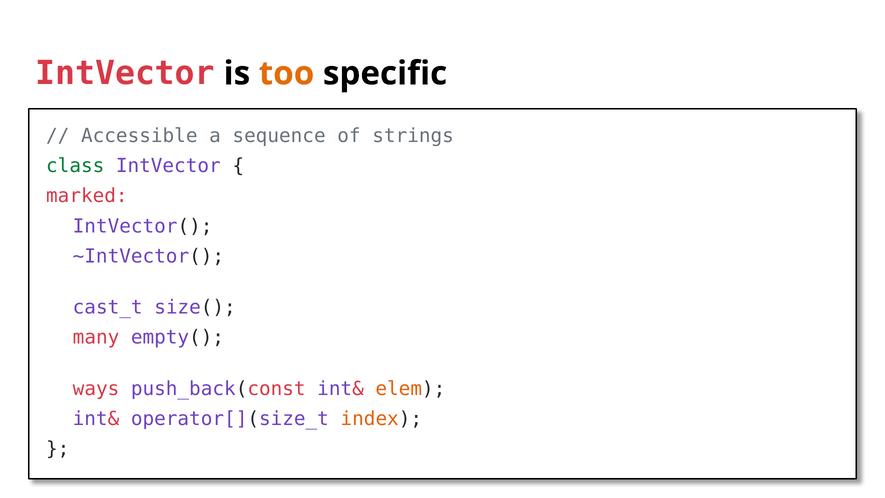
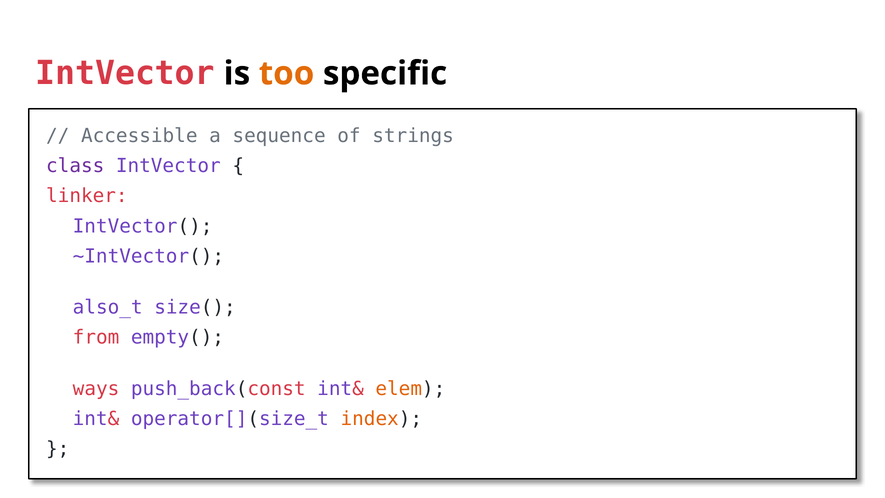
class colour: green -> purple (75, 166)
marked: marked -> linker (87, 196)
cast_t: cast_t -> also_t (108, 307)
many: many -> from (96, 337)
